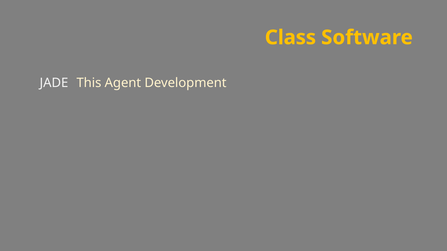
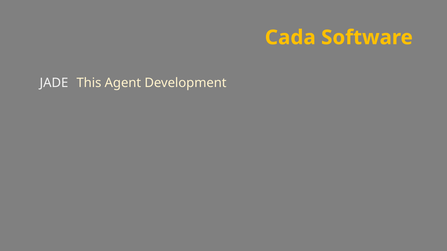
Class: Class -> Cada (290, 38)
